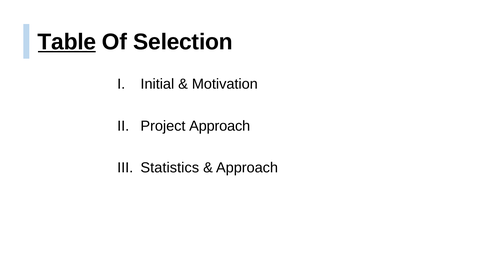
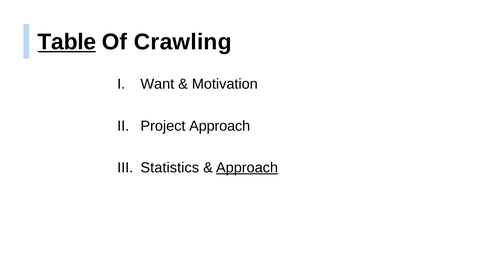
Selection: Selection -> Crawling (183, 42)
Initial: Initial -> Want (157, 84)
Approach underline: none -> present (247, 167)
